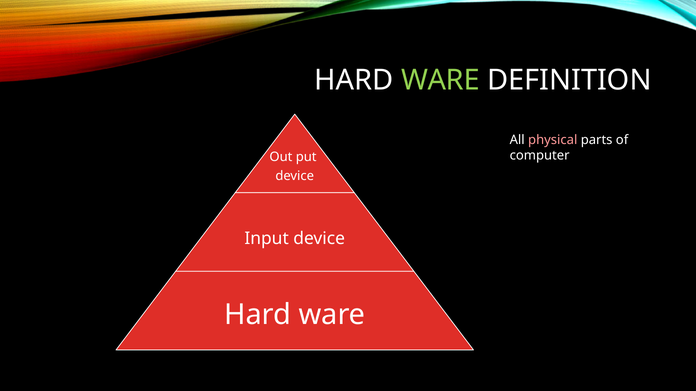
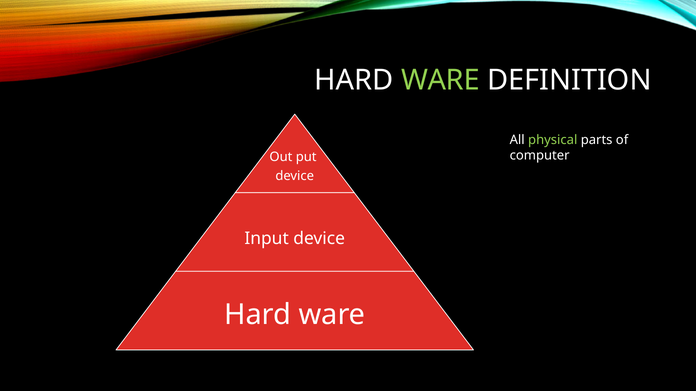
physical colour: pink -> light green (553, 140)
